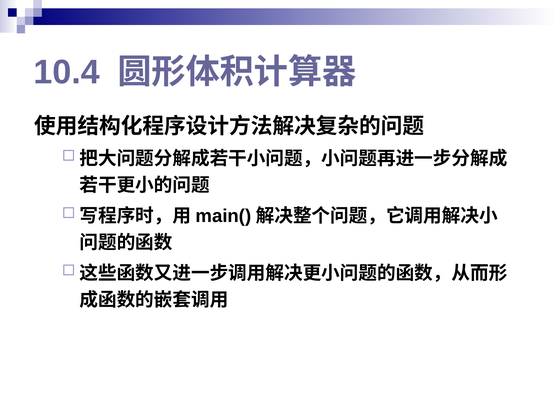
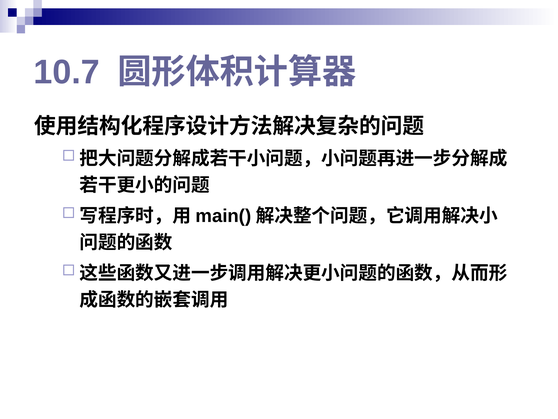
10.4: 10.4 -> 10.7 (67, 72)
